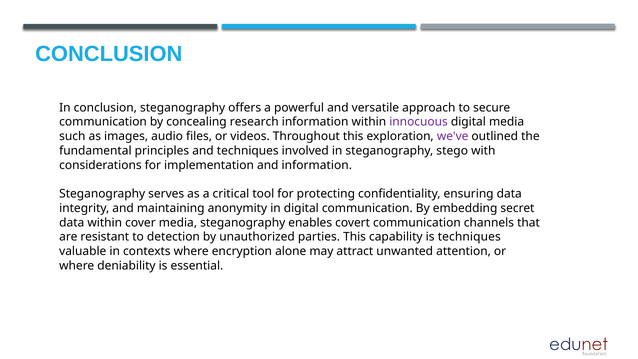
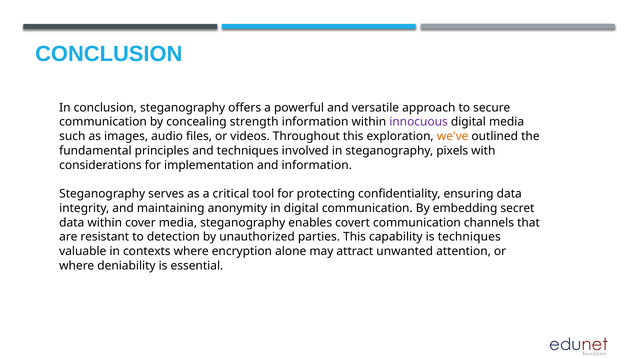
research: research -> strength (254, 122)
we've colour: purple -> orange (453, 136)
stego: stego -> pixels (452, 151)
